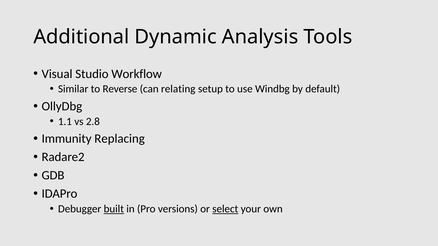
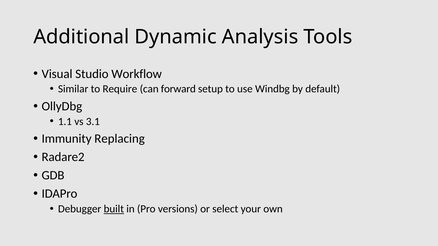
Reverse: Reverse -> Require (120, 89)
relating: relating -> forward (178, 89)
2.8: 2.8 -> 3.1 (93, 122)
select underline: present -> none (225, 209)
